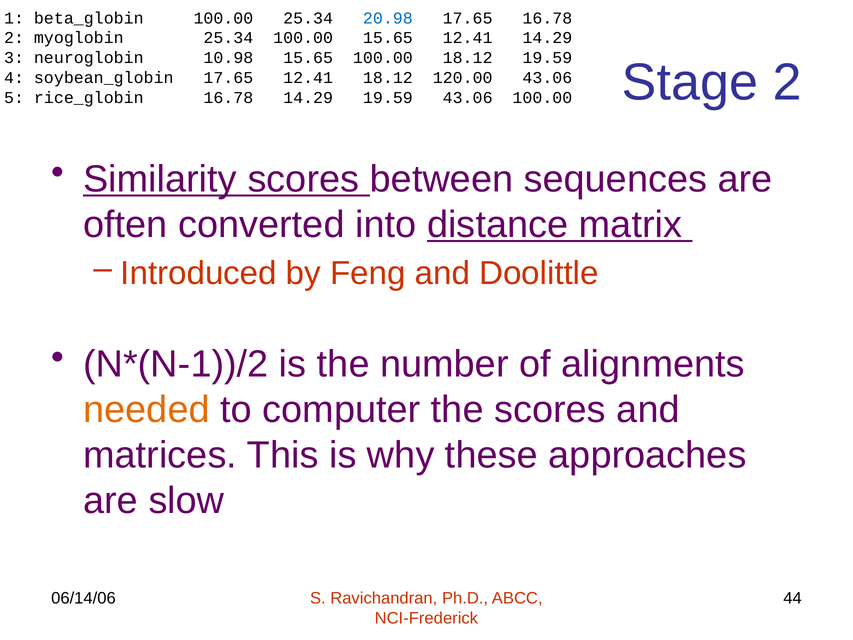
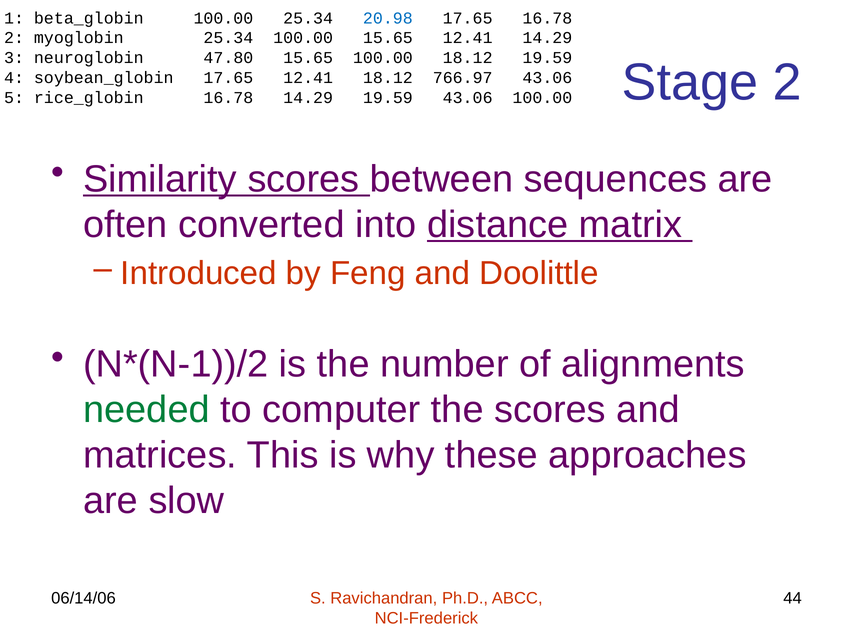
10.98: 10.98 -> 47.80 (228, 58)
120.00: 120.00 -> 766.97 (463, 78)
needed colour: orange -> green (146, 409)
